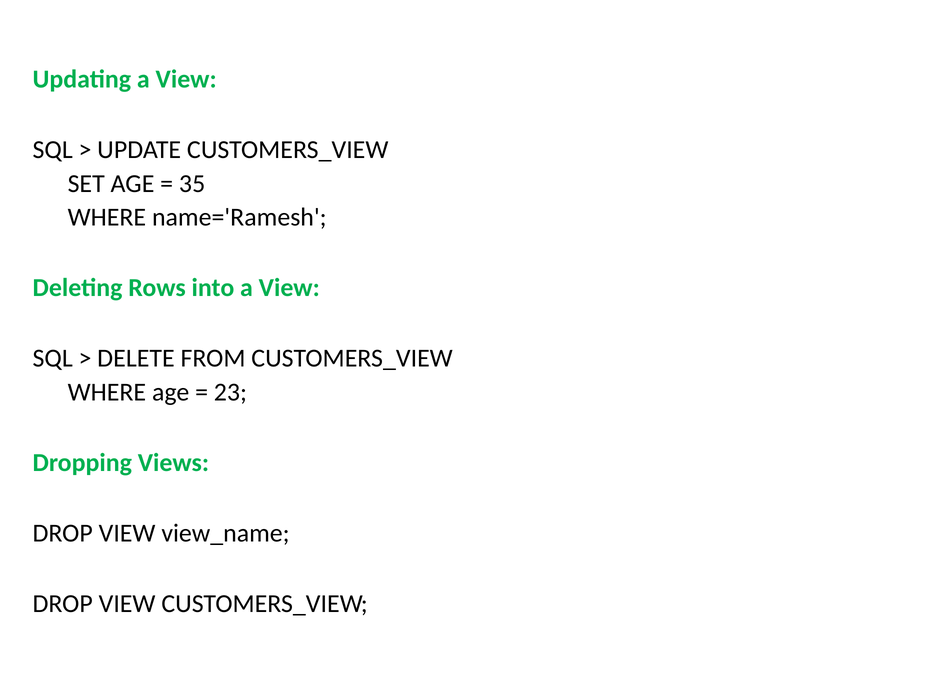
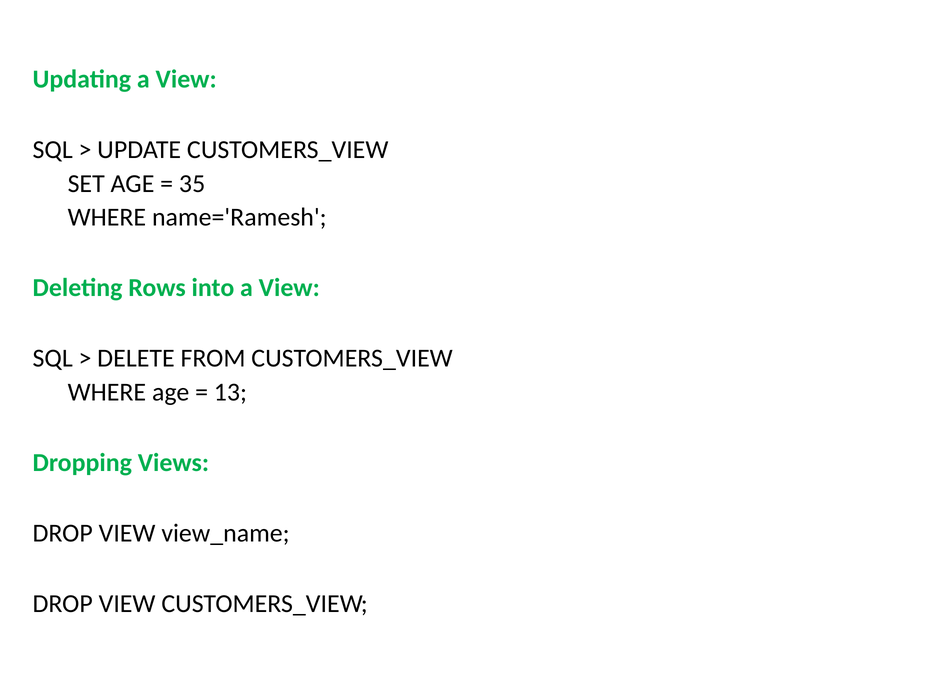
23: 23 -> 13 (230, 392)
